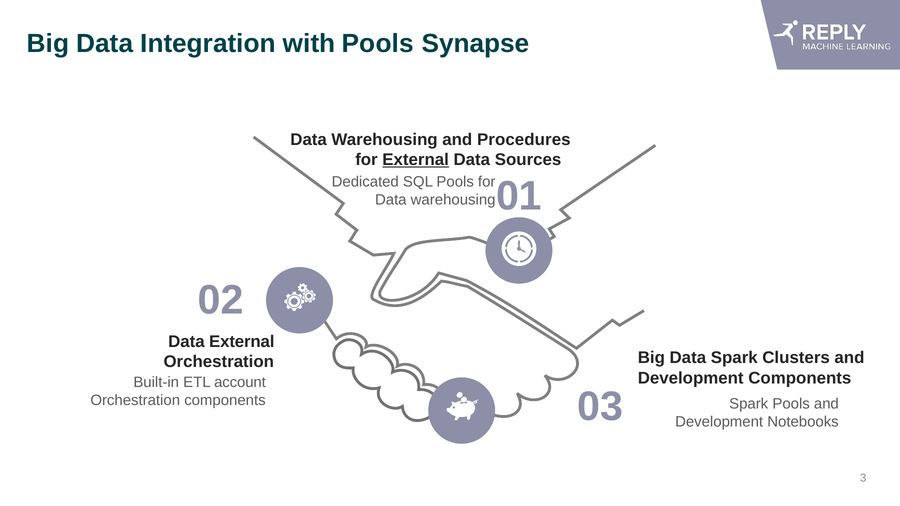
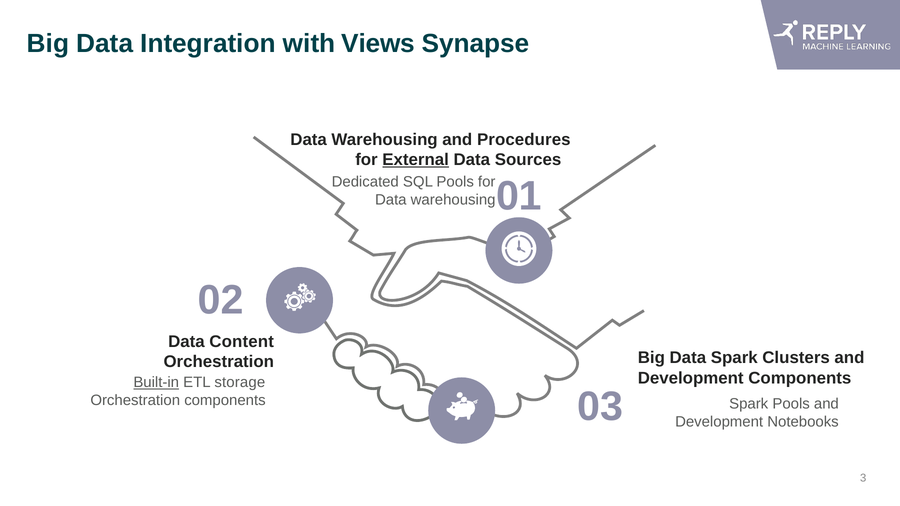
with Pools: Pools -> Views (378, 43)
Data External: External -> Content (242, 342)
Built-in underline: none -> present (156, 383)
account: account -> storage (240, 383)
